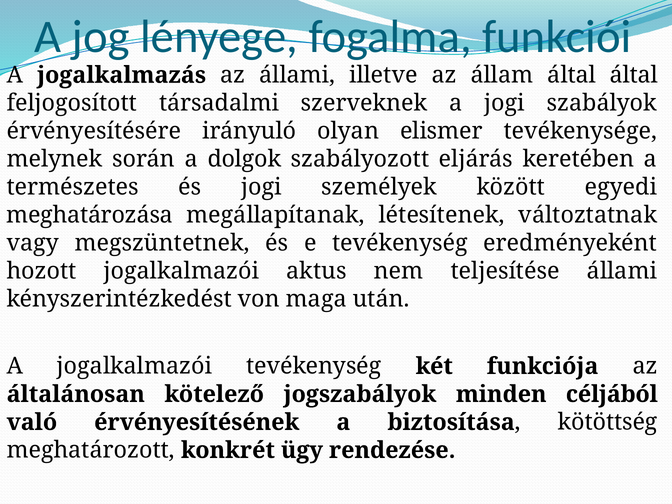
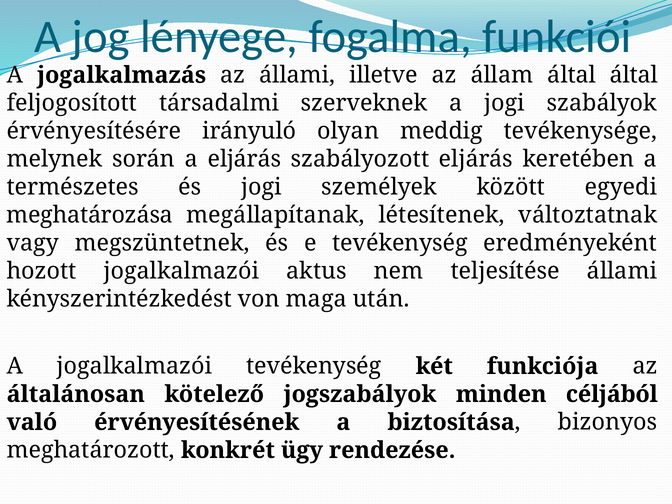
elismer: elismer -> meddig (441, 131)
a dolgok: dolgok -> eljárás (244, 159)
kötöttség: kötöttség -> bizonyos (608, 422)
